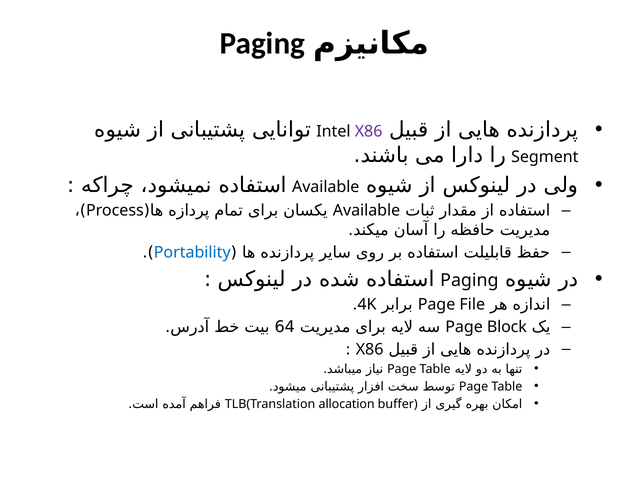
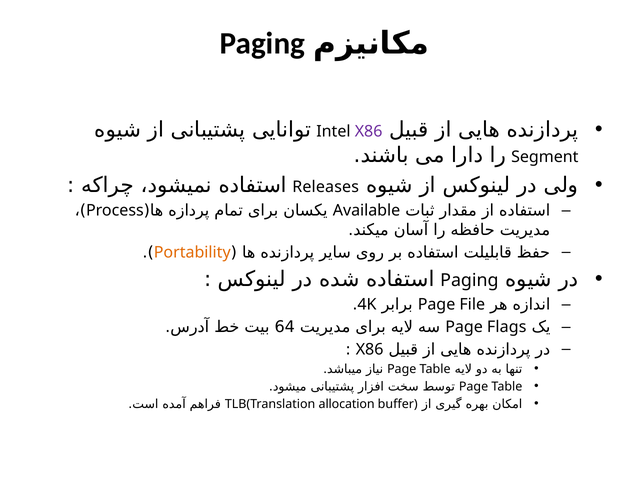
Available: Available -> Releases (326, 187)
Portability colour: blue -> orange (192, 252)
Block: Block -> Flags (507, 327)
